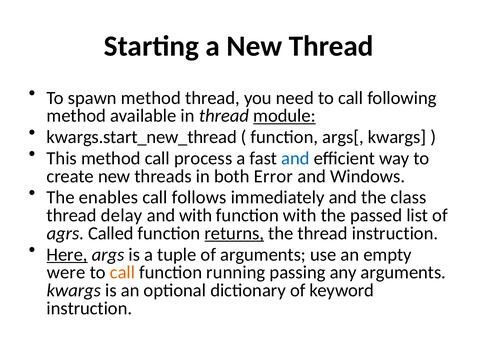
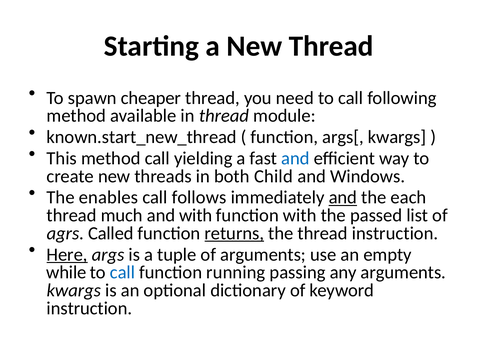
spawn method: method -> cheaper (151, 98)
module underline: present -> none (284, 116)
kwargs.start_new_thread: kwargs.start_new_thread -> known.start_new_thread (142, 137)
process: process -> yielding (203, 158)
Error: Error -> Child (273, 176)
and underline: none -> present (343, 197)
class: class -> each (409, 197)
delay: delay -> much (122, 215)
were: were -> while (66, 272)
call colour: orange -> blue (123, 272)
